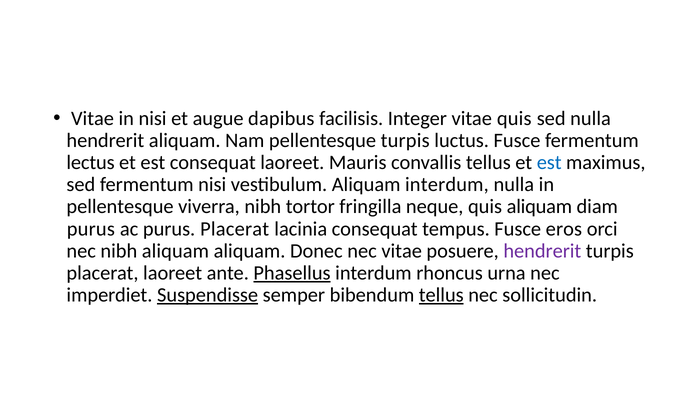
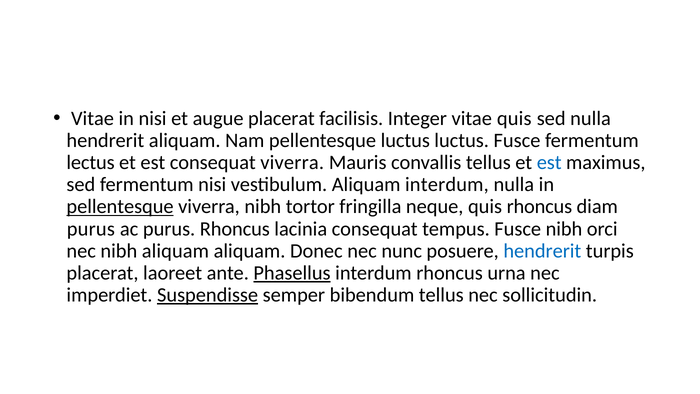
augue dapibus: dapibus -> placerat (281, 118)
pellentesque turpis: turpis -> luctus (405, 140)
consequat laoreet: laoreet -> viverra (292, 162)
pellentesque underline: none -> present (120, 207)
quis aliquam: aliquam -> rhoncus (539, 207)
purus Placerat: Placerat -> Rhoncus (235, 229)
Fusce eros: eros -> nibh (564, 229)
nec vitae: vitae -> nunc (402, 251)
hendrerit colour: purple -> blue (542, 251)
tellus underline: present -> none (441, 295)
